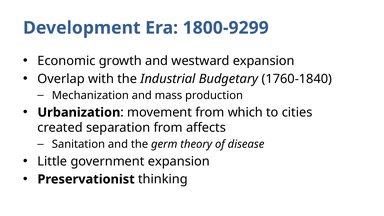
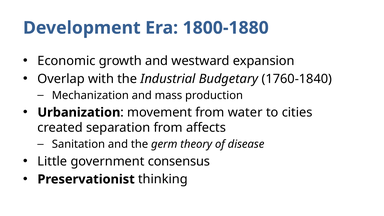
1800-9299: 1800-9299 -> 1800-1880 (226, 28)
which: which -> water (245, 112)
government expansion: expansion -> consensus (179, 161)
